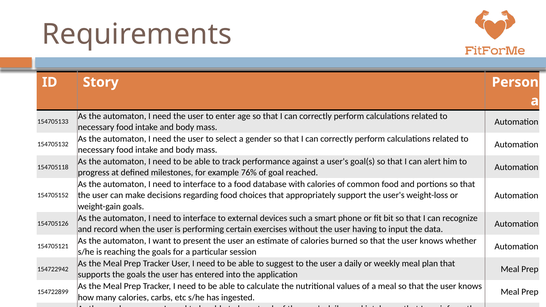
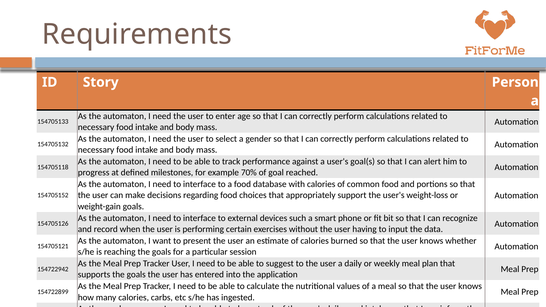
76%: 76% -> 70% (249, 173)
